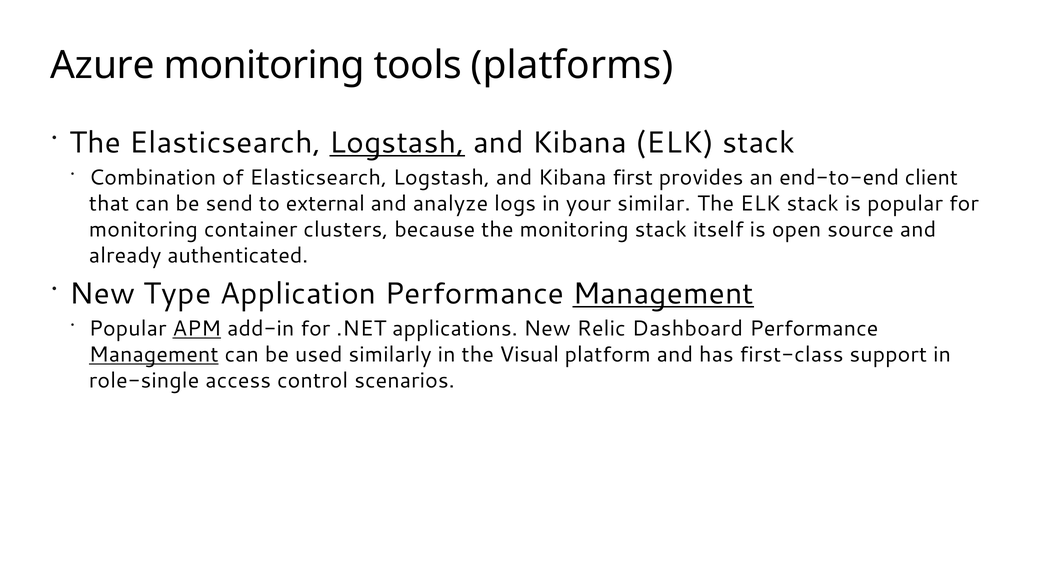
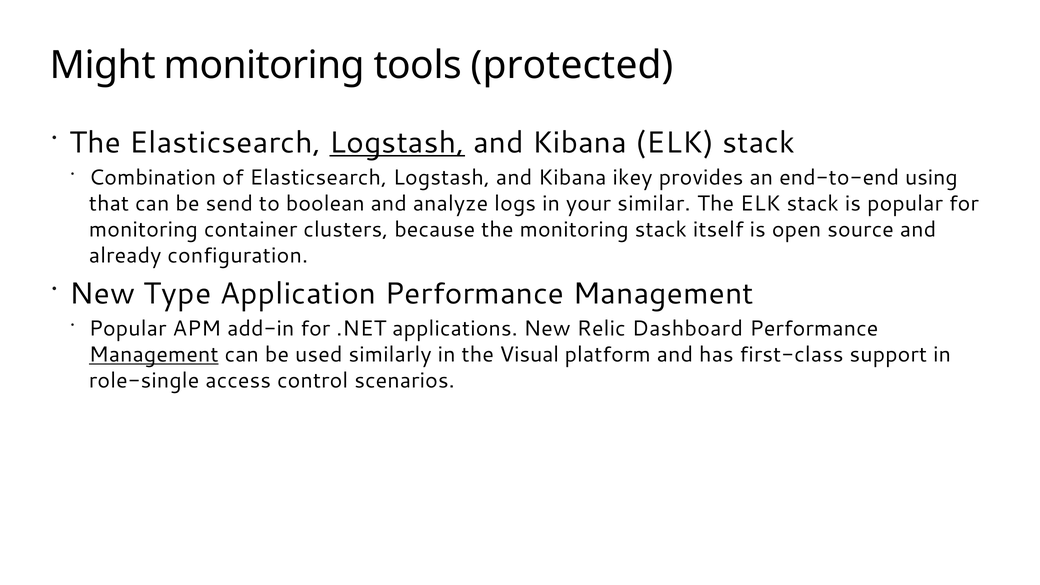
Azure: Azure -> Might (103, 65)
platforms: platforms -> protected (572, 65)
first: first -> ikey (632, 178)
client: client -> using (931, 178)
external: external -> boolean (325, 204)
authenticated: authenticated -> configuration (238, 256)
Management underline: present -> none (663, 294)
APM underline: present -> none (197, 329)
